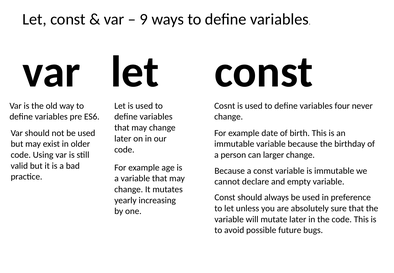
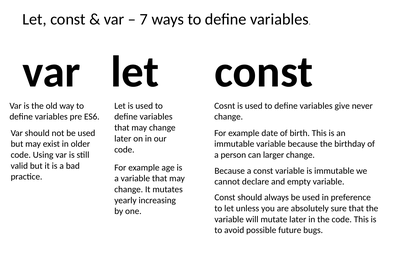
9: 9 -> 7 (144, 19)
four: four -> give (342, 106)
